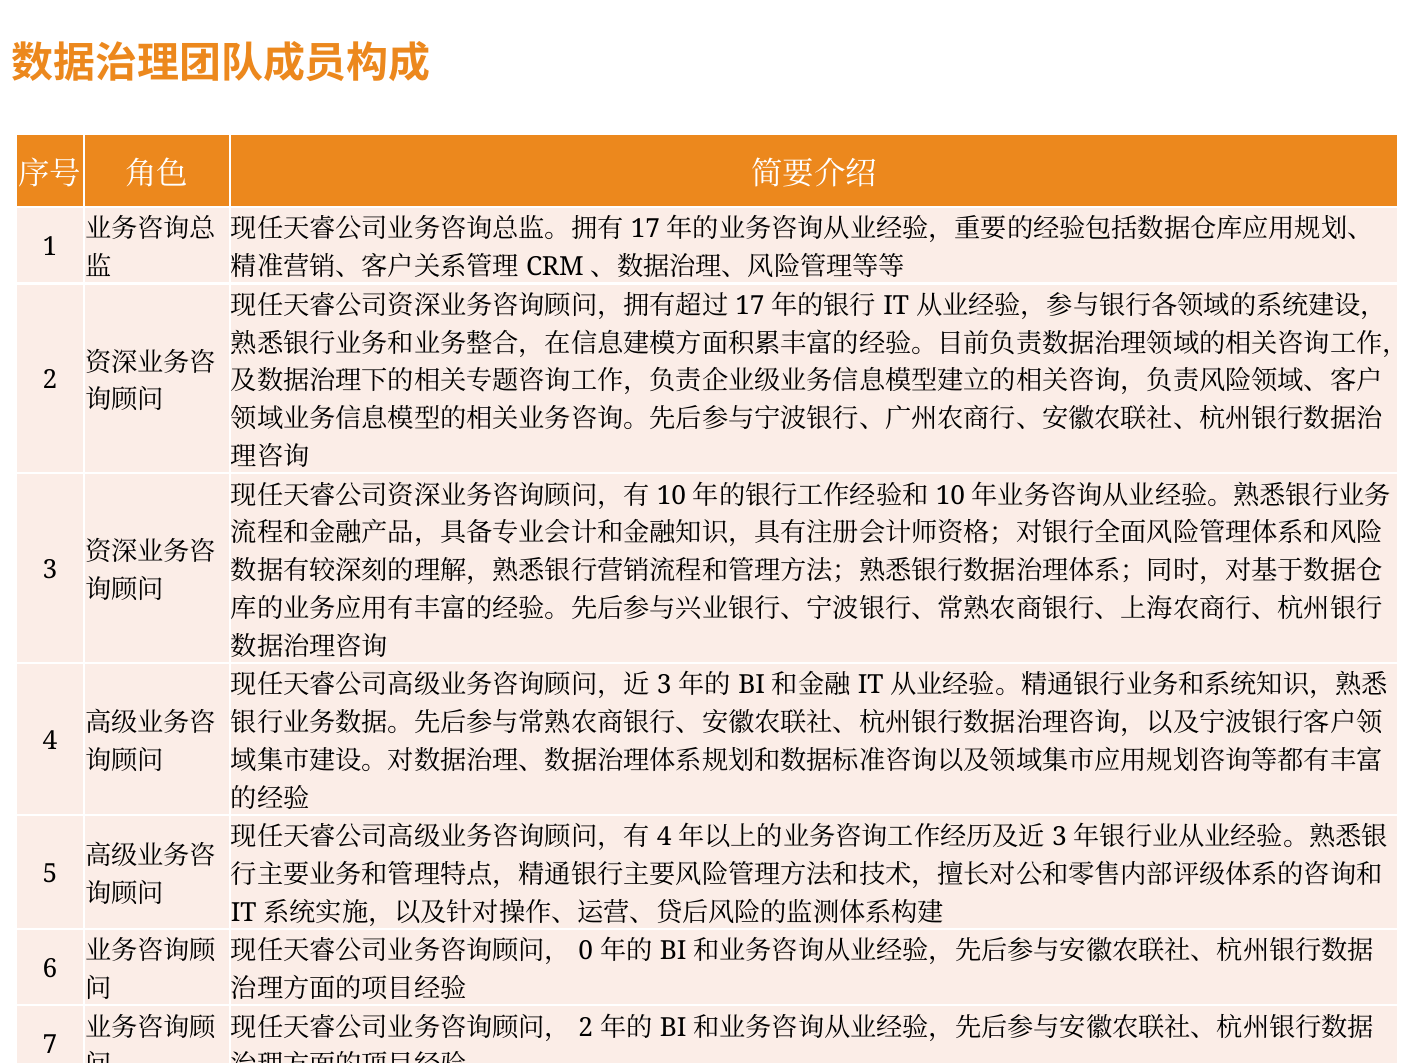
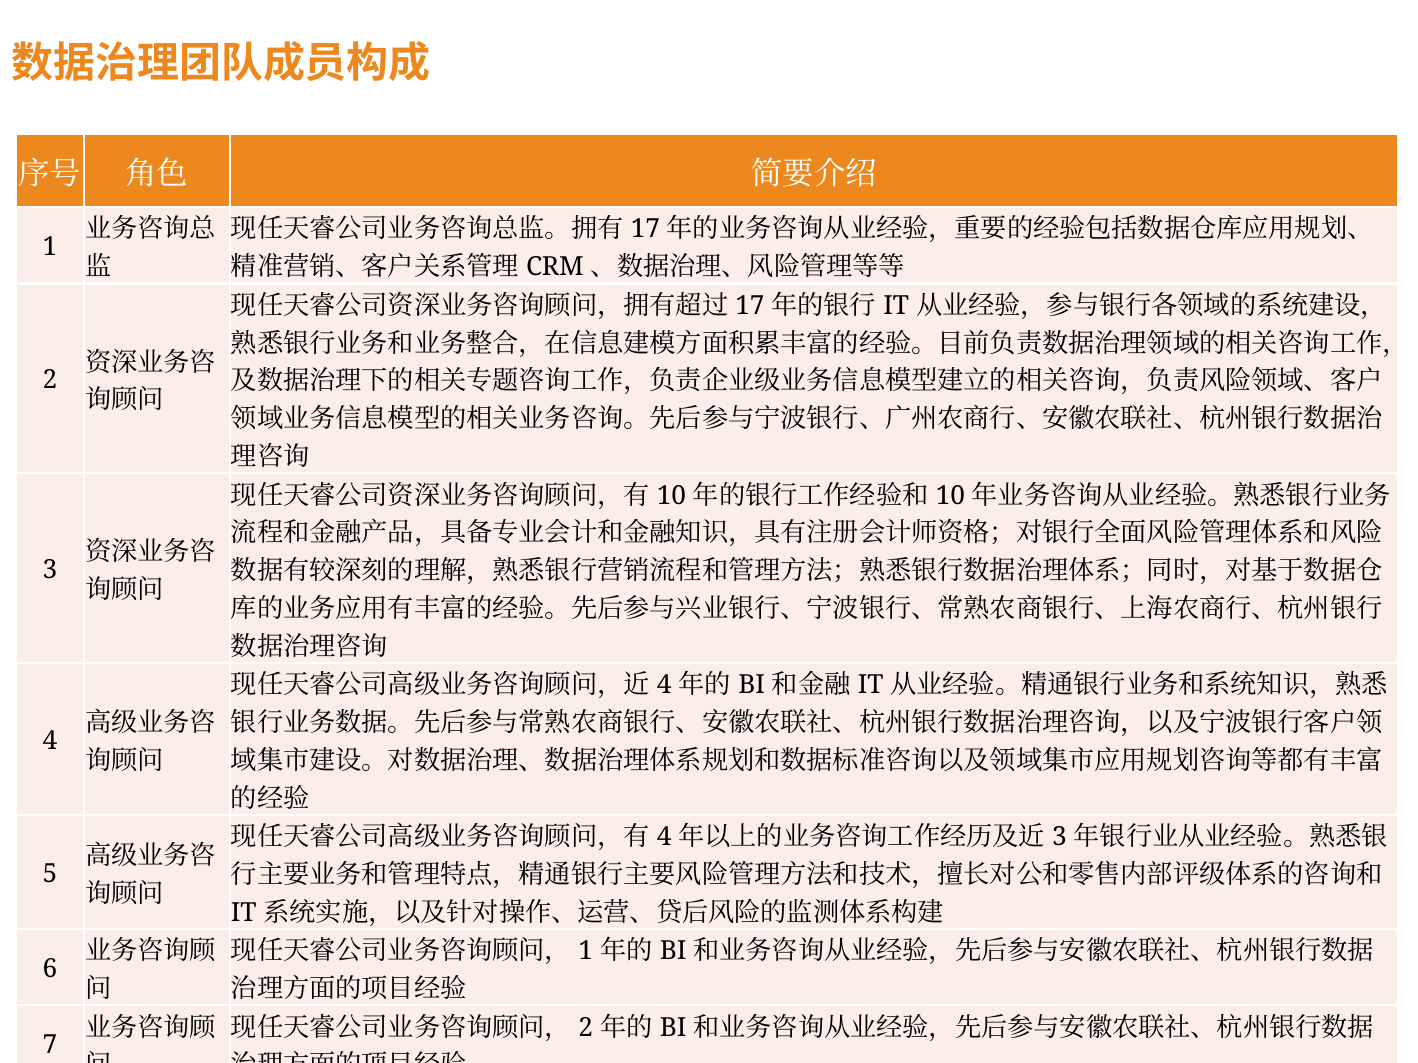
3: 3 -> 4 (664, 685)
0: 0 -> 1 (586, 952)
